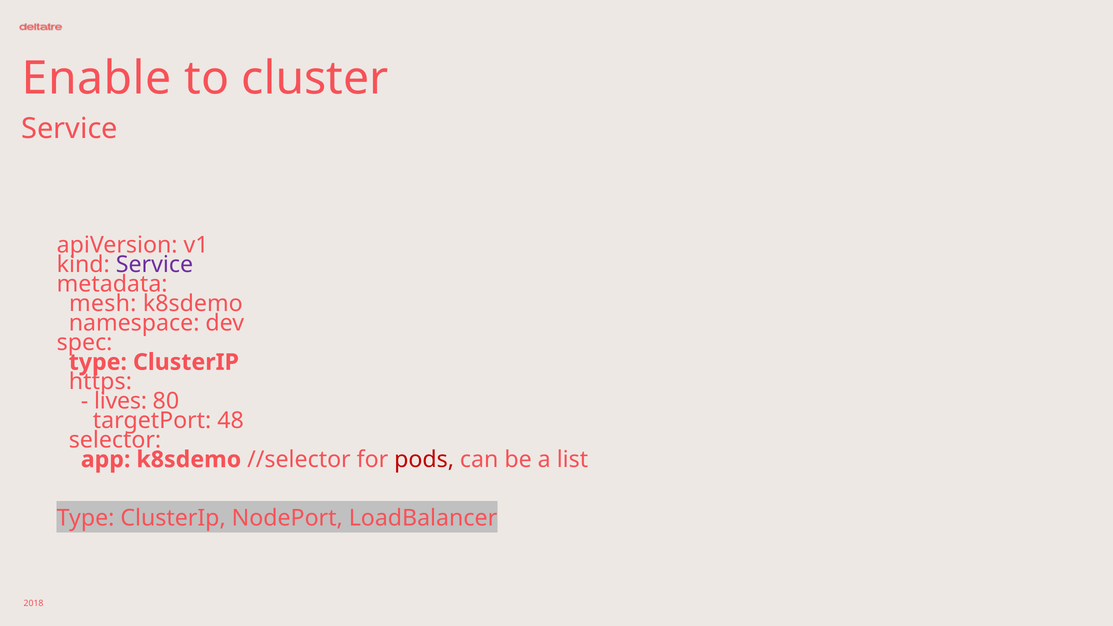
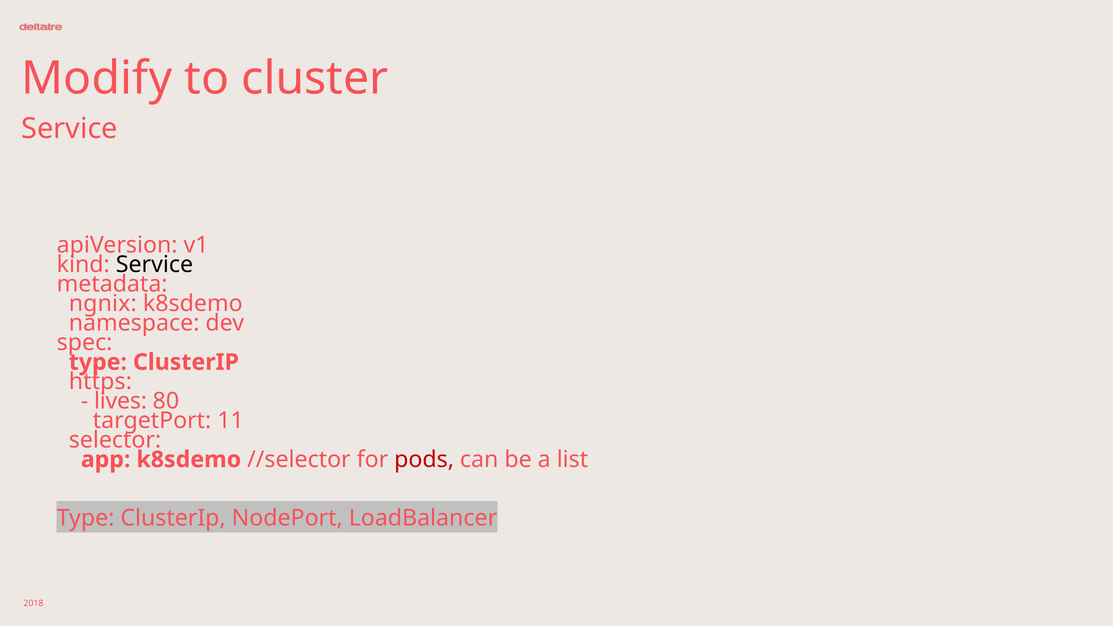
Enable: Enable -> Modify (97, 78)
Service colour: purple -> black (154, 265)
mesh: mesh -> ngnix (103, 304)
48: 48 -> 11 (231, 421)
